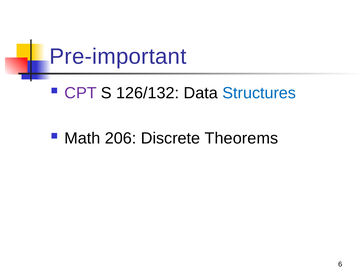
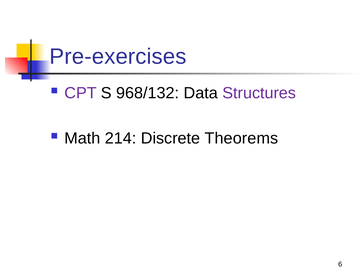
Pre-important: Pre-important -> Pre-exercises (118, 56)
126/132: 126/132 -> 968/132 (148, 93)
Structures colour: blue -> purple (259, 93)
206: 206 -> 214 (121, 138)
